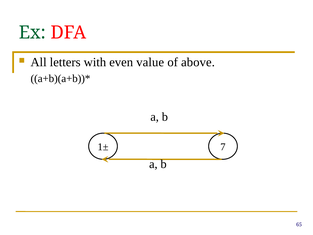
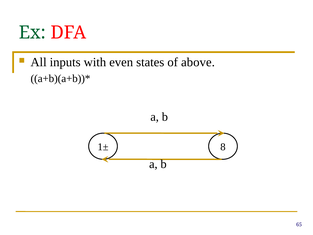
letters: letters -> inputs (65, 62)
value: value -> states (150, 62)
7: 7 -> 8 (223, 147)
